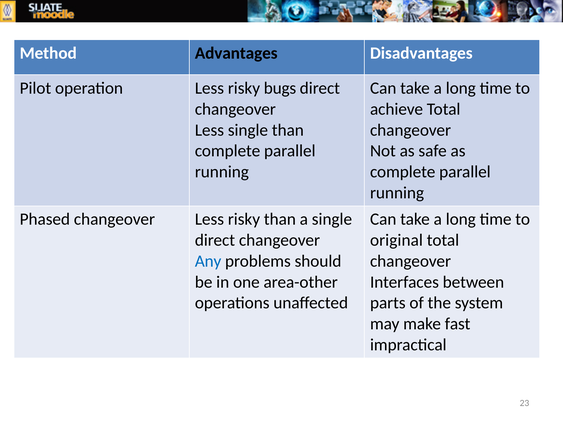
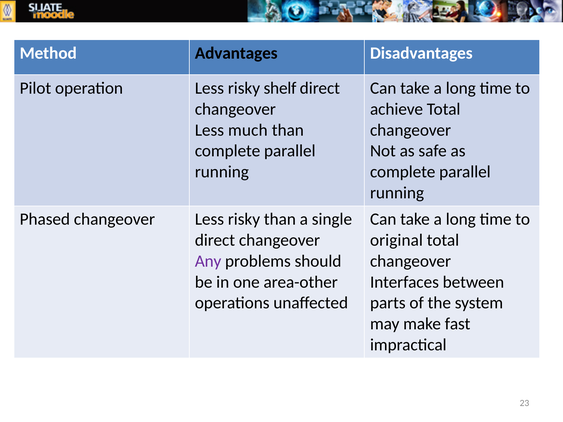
bugs: bugs -> shelf (280, 88)
Less single: single -> much (248, 130)
Any colour: blue -> purple (208, 261)
